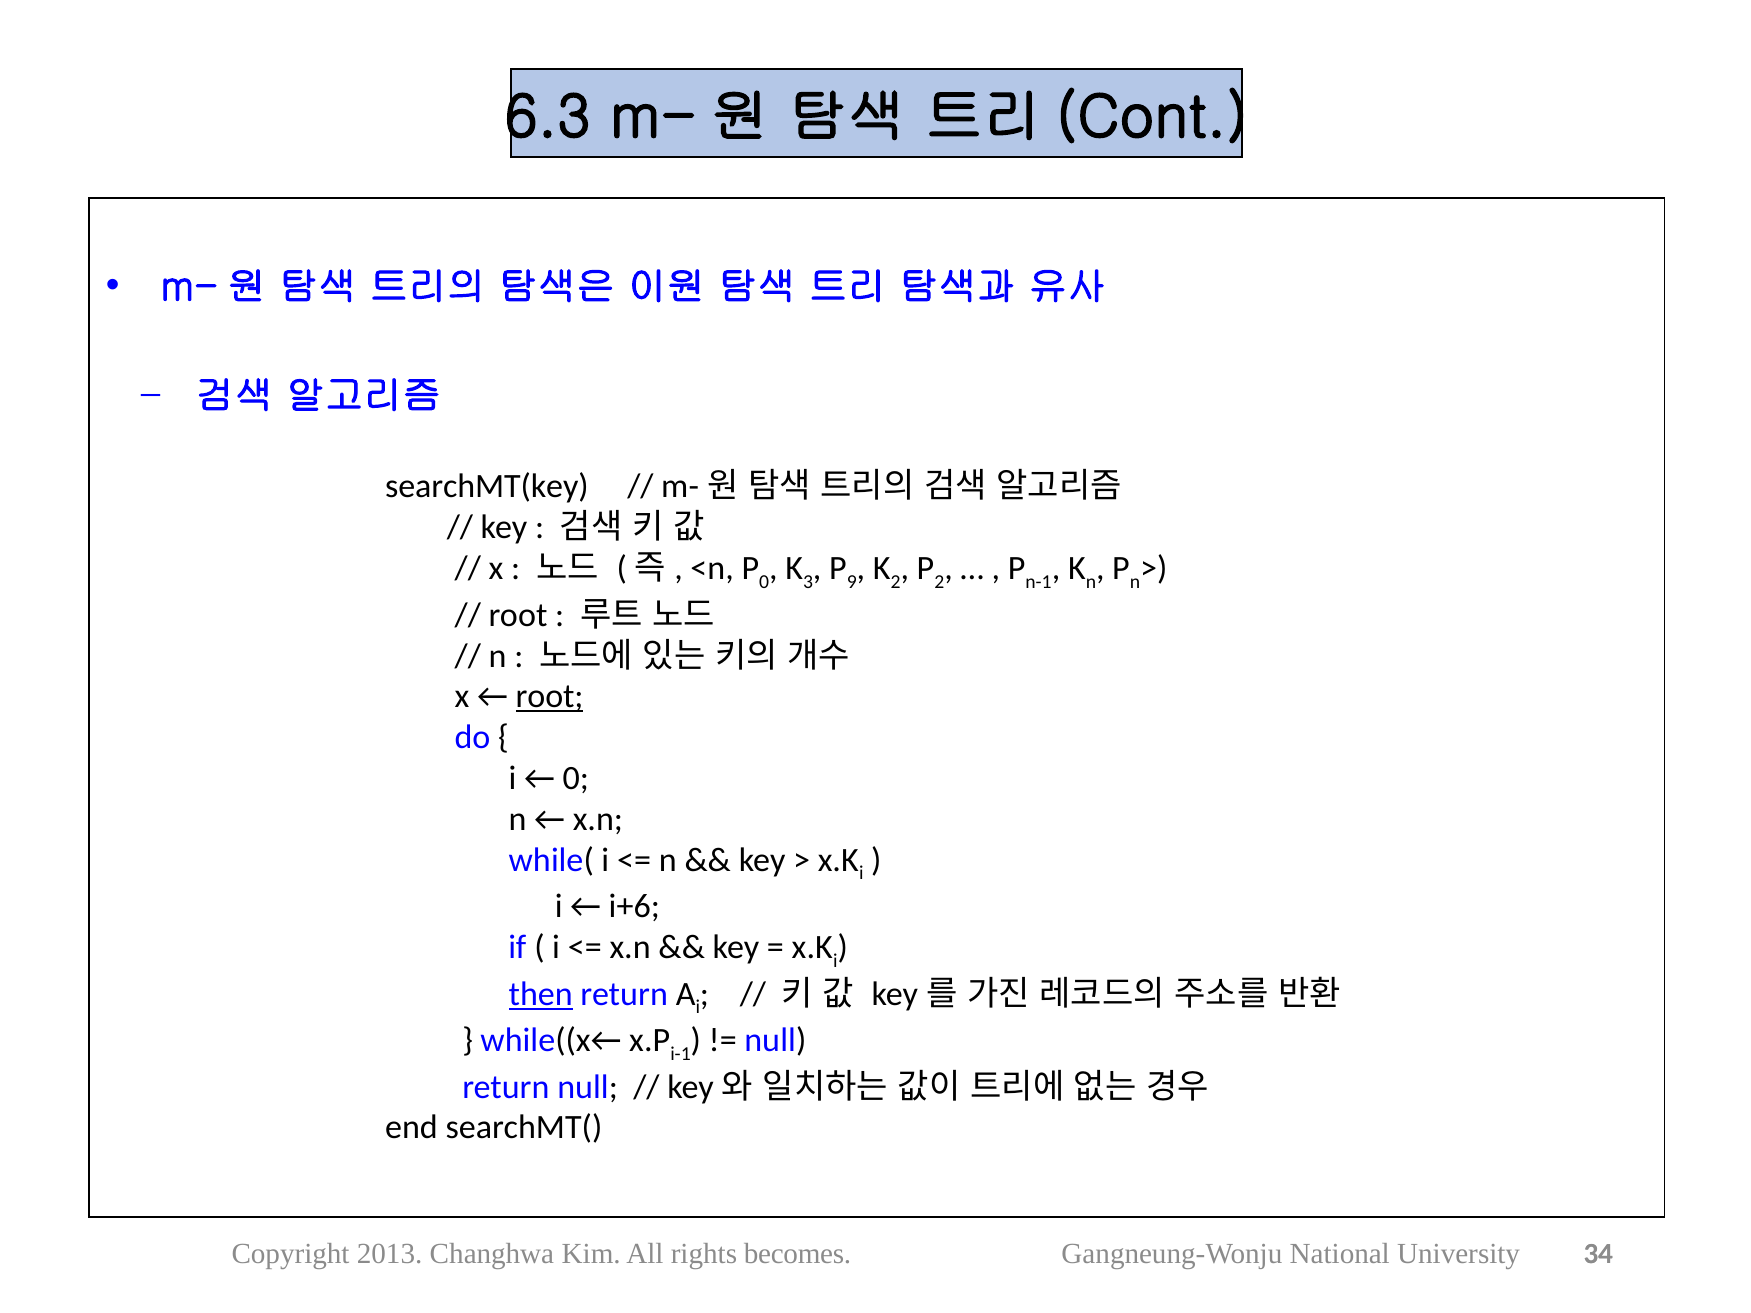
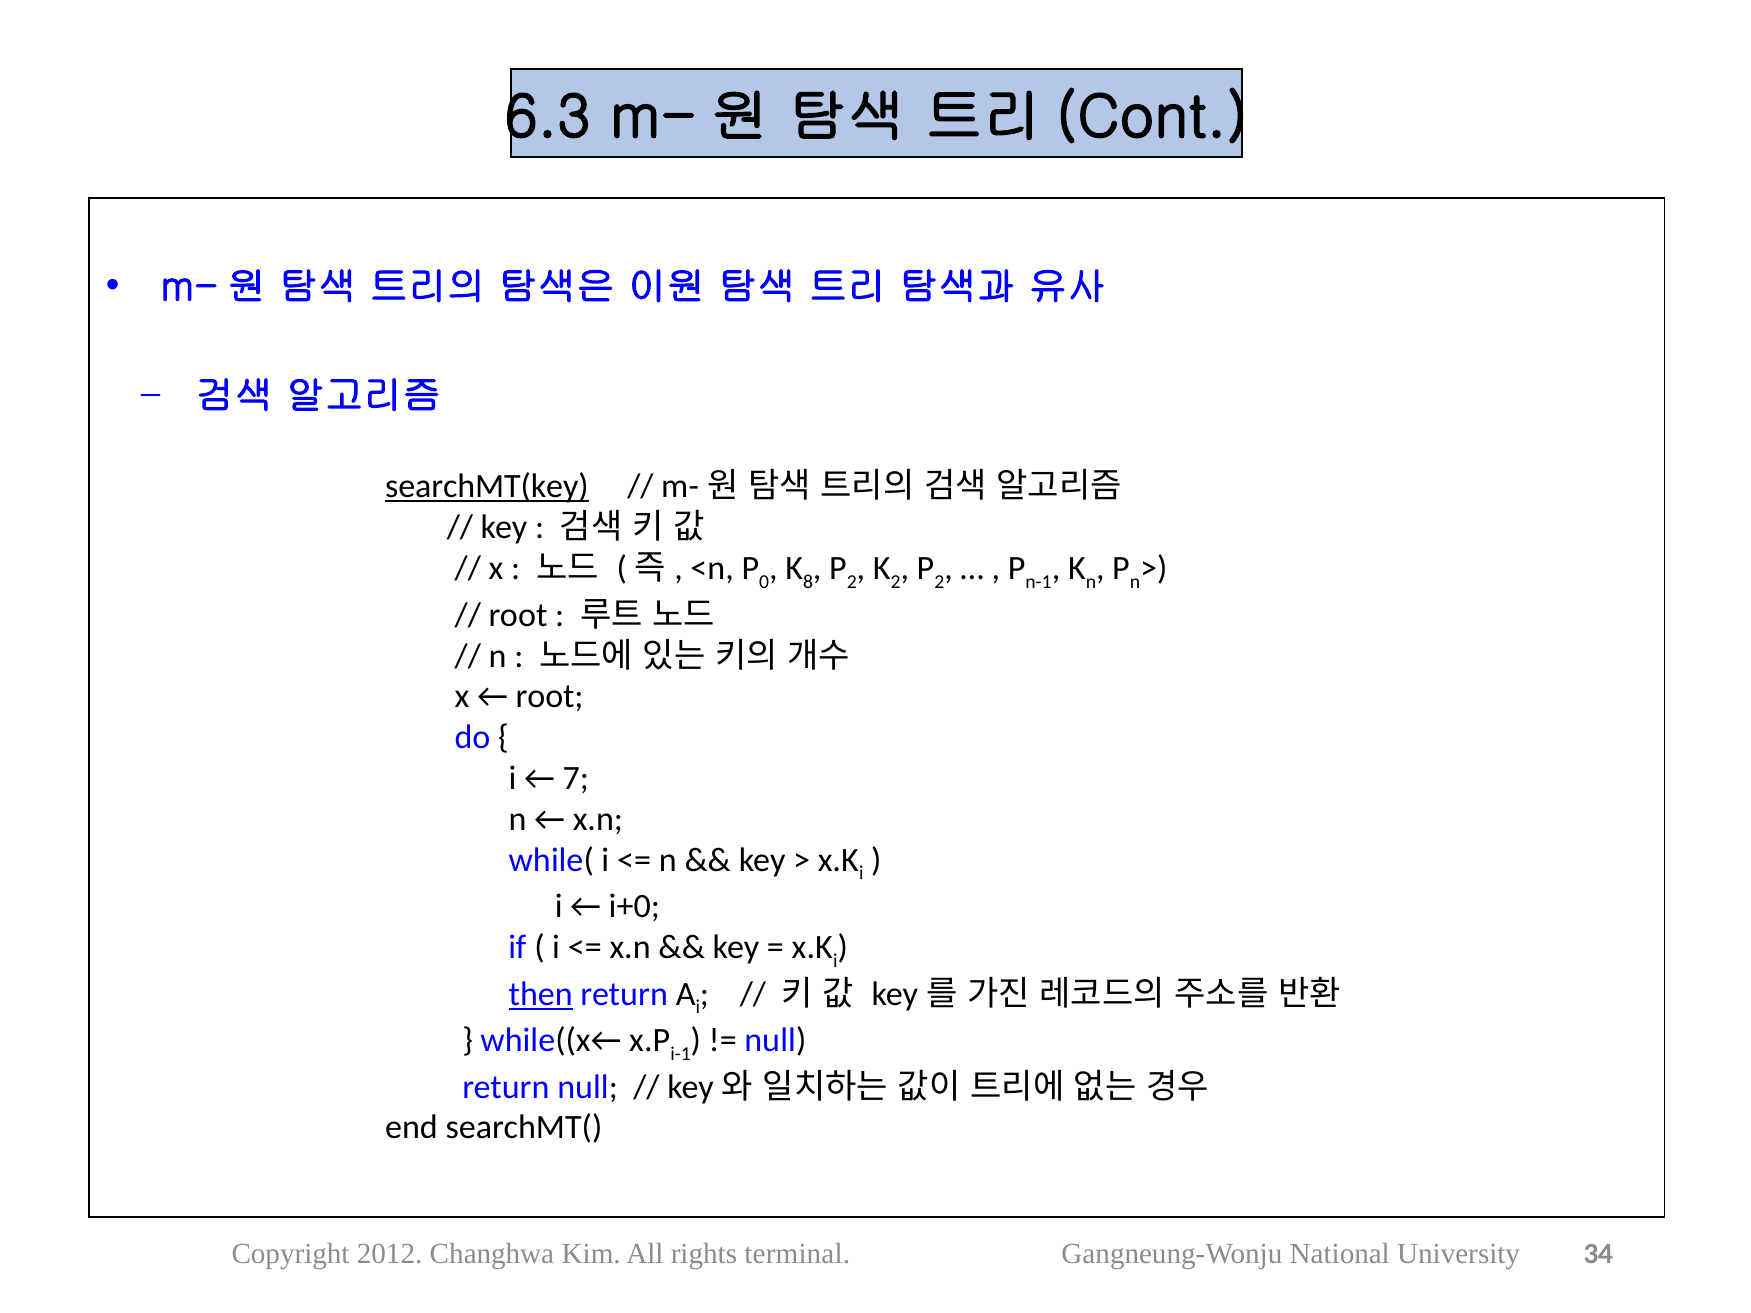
searchMT(key underline: none -> present (487, 487)
3: 3 -> 8 (808, 582)
9: 9 -> 2 (852, 582)
root underline: present -> none (550, 697)
0: 0 -> 7 (576, 779)
i+6: i+6 -> i+0 (634, 907)
2013: 2013 -> 2012 (390, 1254)
becomes: becomes -> terminal (797, 1254)
